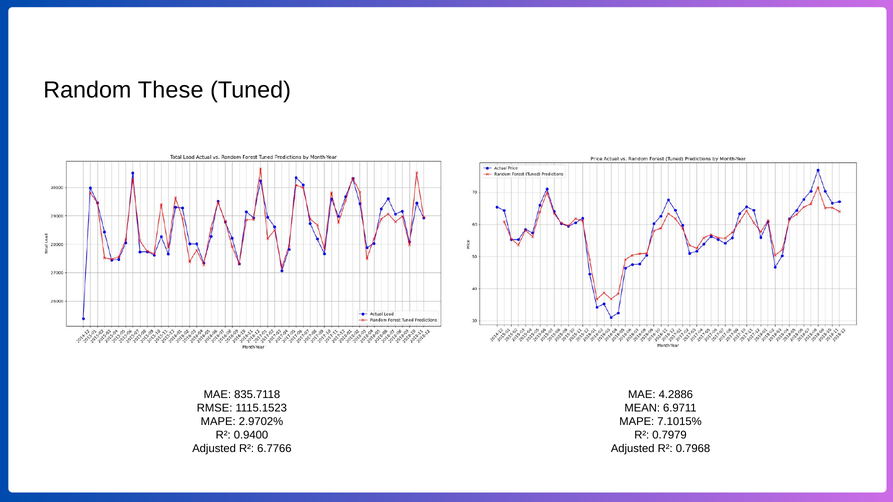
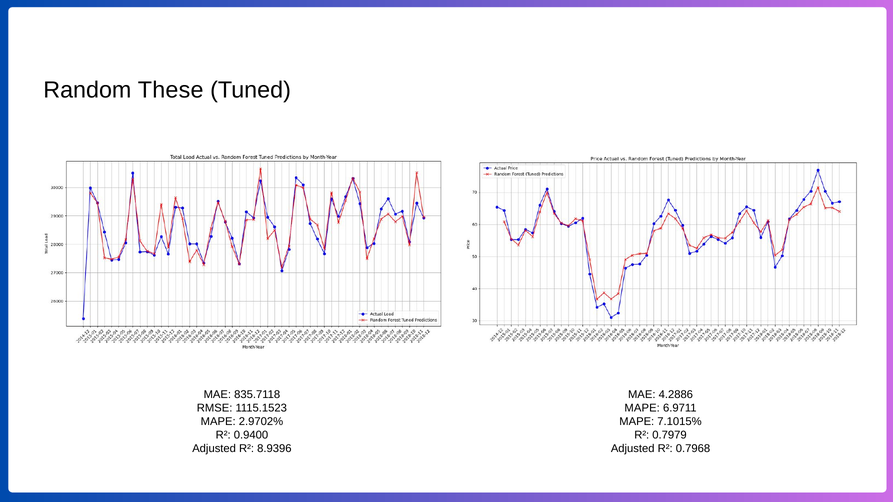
MEAN: MEAN -> MAPE (642, 408)
6.7766: 6.7766 -> 8.9396 (274, 449)
